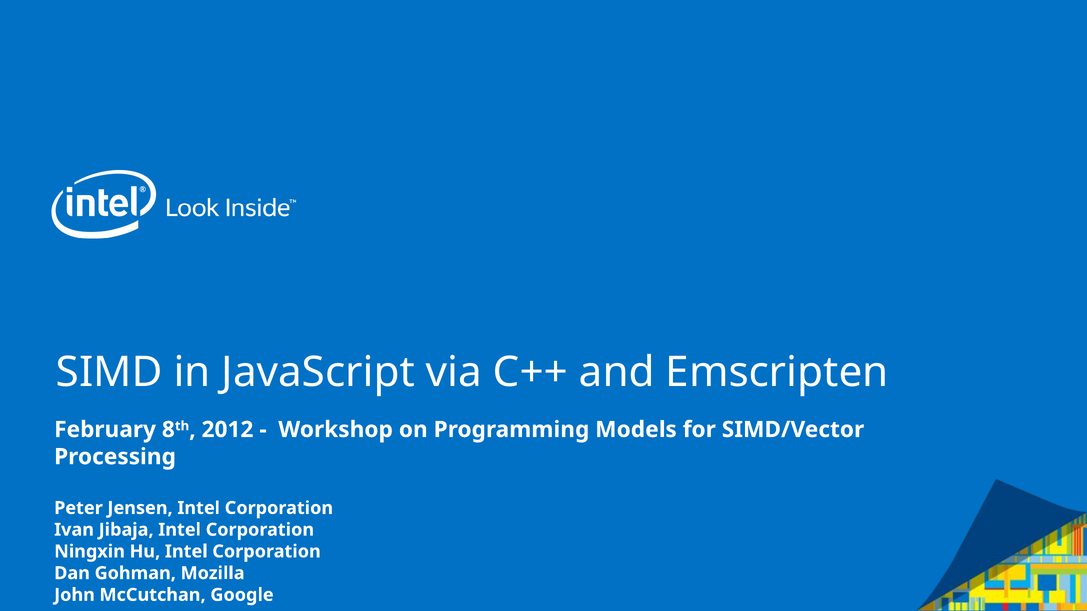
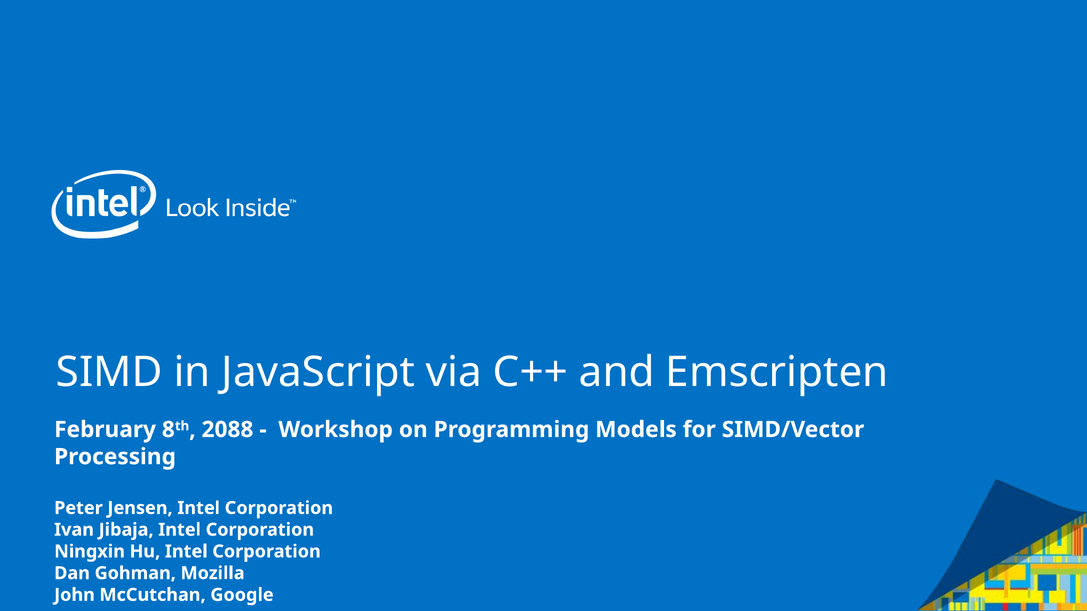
2012: 2012 -> 2088 (227, 430)
